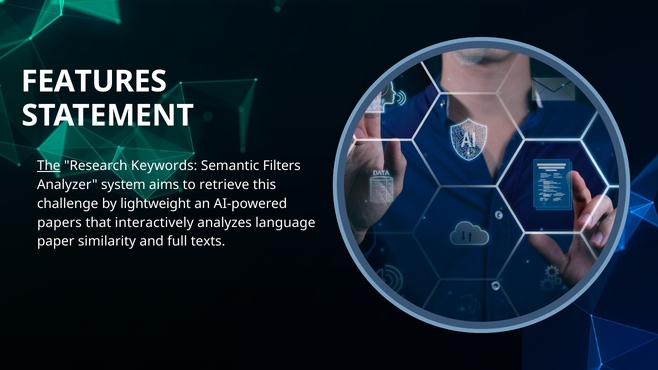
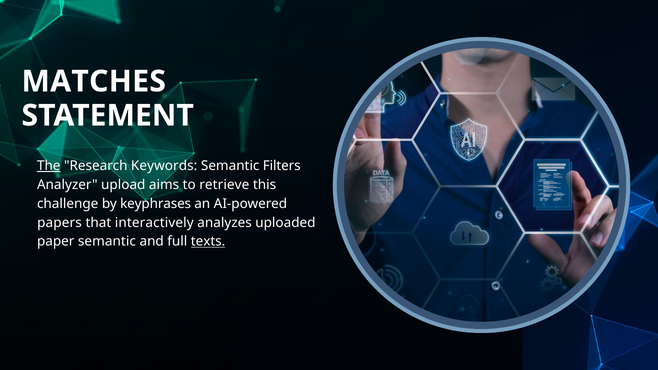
FEATURES: FEATURES -> MATCHES (94, 81)
system: system -> upload (123, 185)
lightweight: lightweight -> keyphrases (156, 204)
language: language -> uploaded (285, 223)
paper similarity: similarity -> semantic (107, 242)
texts underline: none -> present (208, 242)
